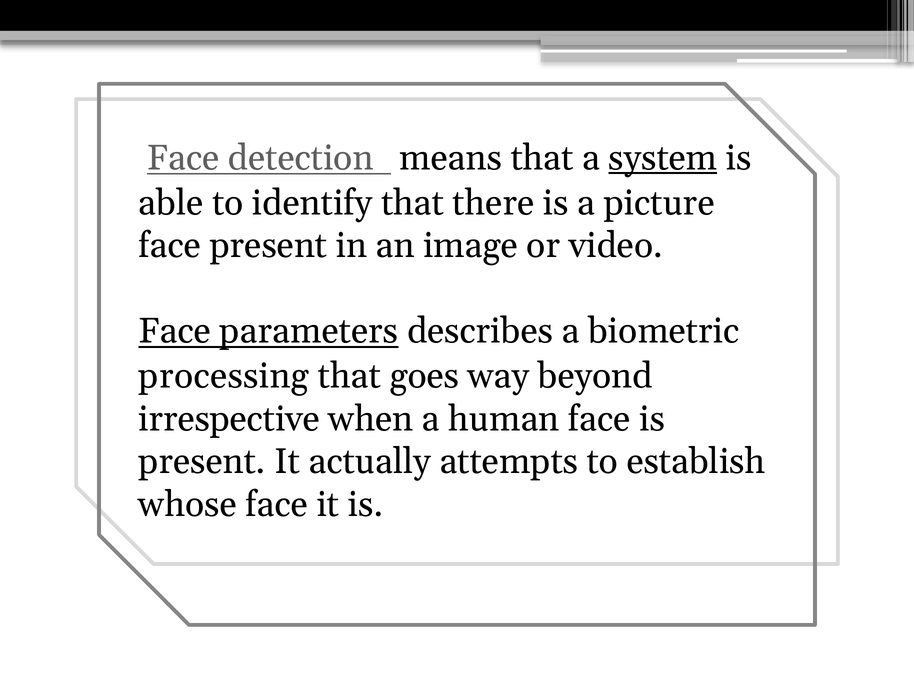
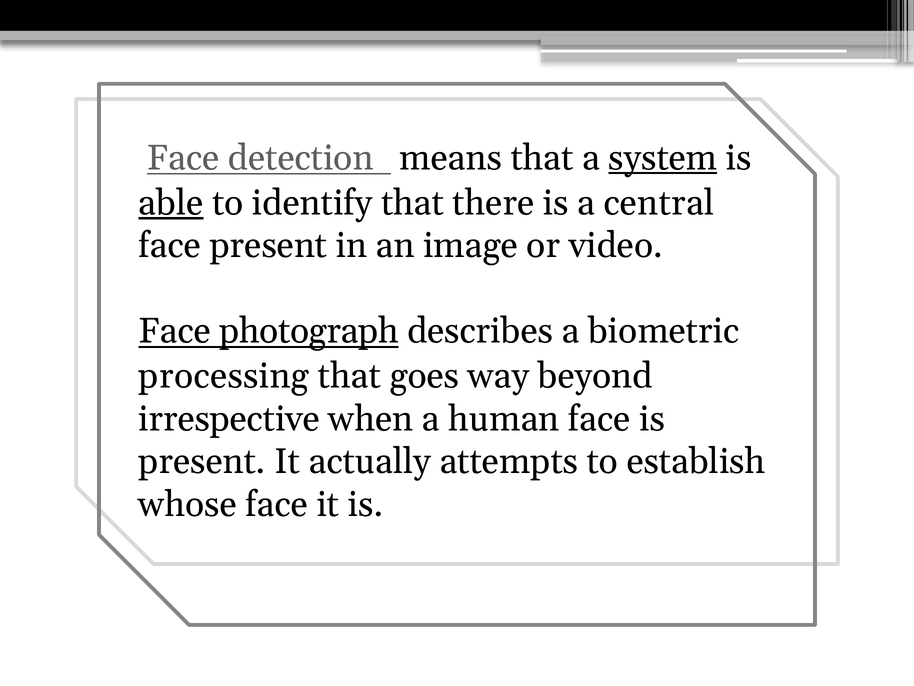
able underline: none -> present (171, 203)
picture: picture -> central (659, 203)
parameters: parameters -> photograph (309, 331)
